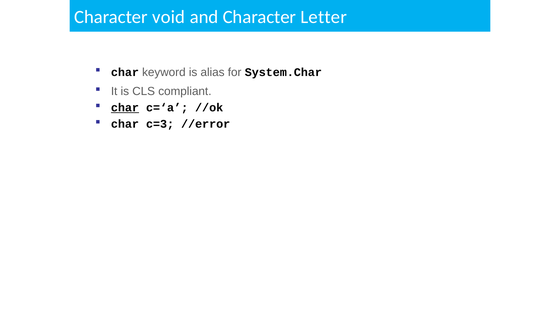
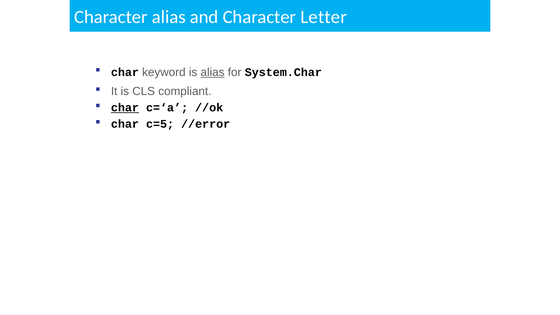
Character void: void -> alias (169, 17)
alias underline: none -> present (213, 72)
c=3: c=3 -> c=5 (160, 124)
